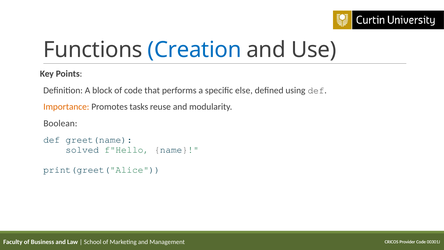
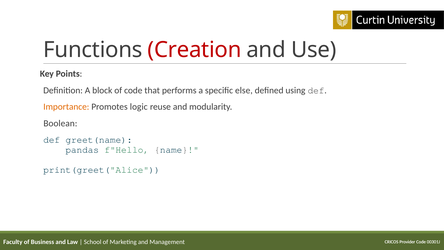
Creation colour: blue -> red (195, 50)
tasks: tasks -> logic (139, 107)
solved: solved -> pandas (82, 150)
